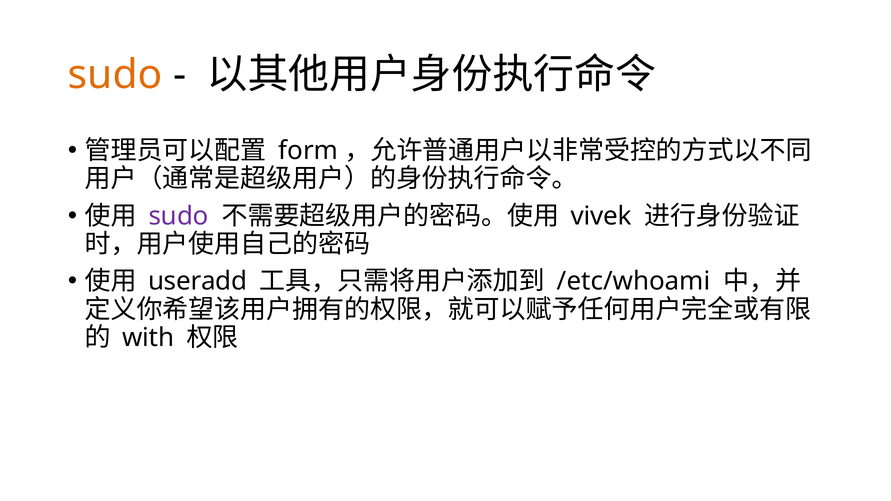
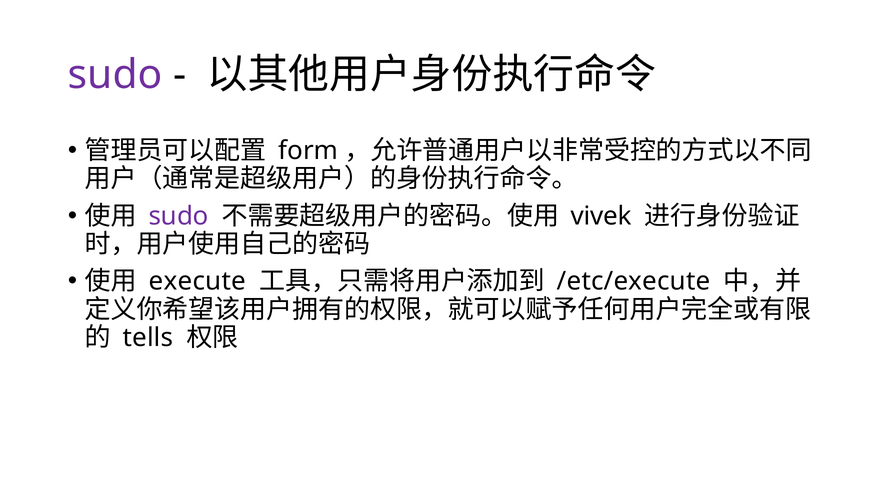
sudo colour: orange -> purple (115, 75)
useradd: useradd -> execute (197, 282)
/etc/whoami: /etc/whoami -> /etc/execute (634, 282)
with: with -> tells (148, 338)
